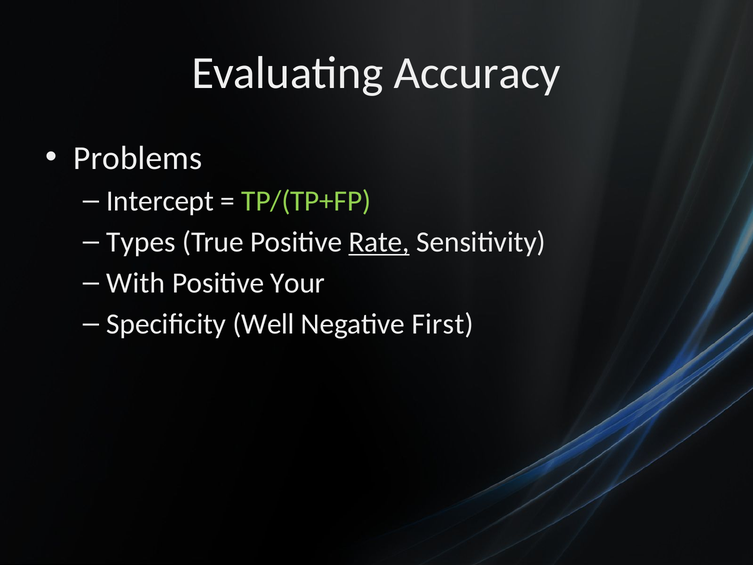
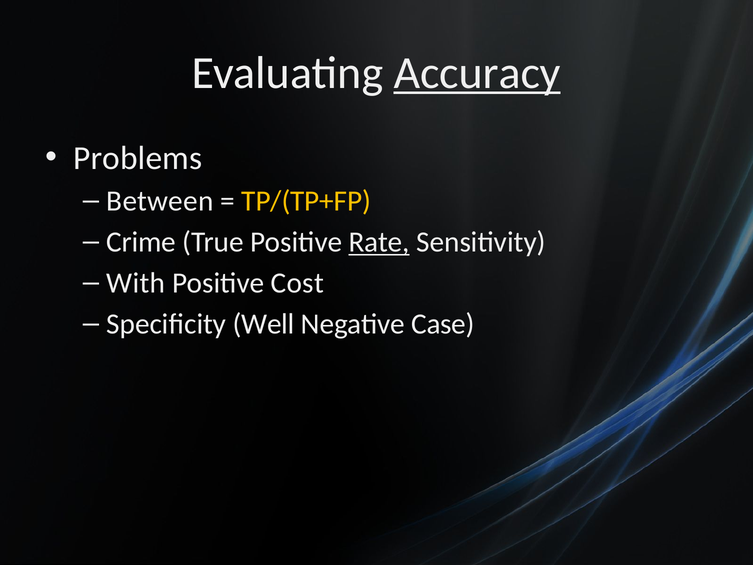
Accuracy underline: none -> present (477, 73)
Intercept: Intercept -> Between (160, 201)
TP/(TP+FP colour: light green -> yellow (306, 201)
Types: Types -> Crime (141, 242)
Your: Your -> Cost (297, 283)
First: First -> Case (443, 324)
